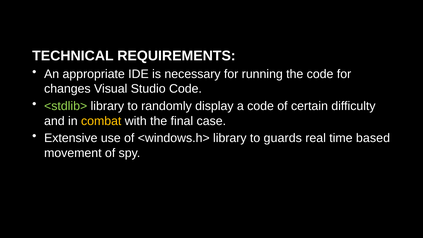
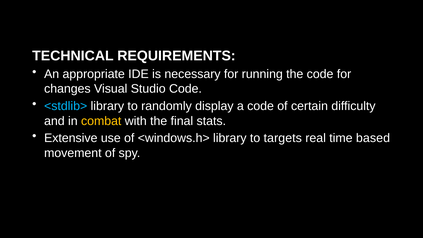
<stdlib> colour: light green -> light blue (66, 106)
case: case -> stats (211, 121)
guards: guards -> targets (283, 138)
